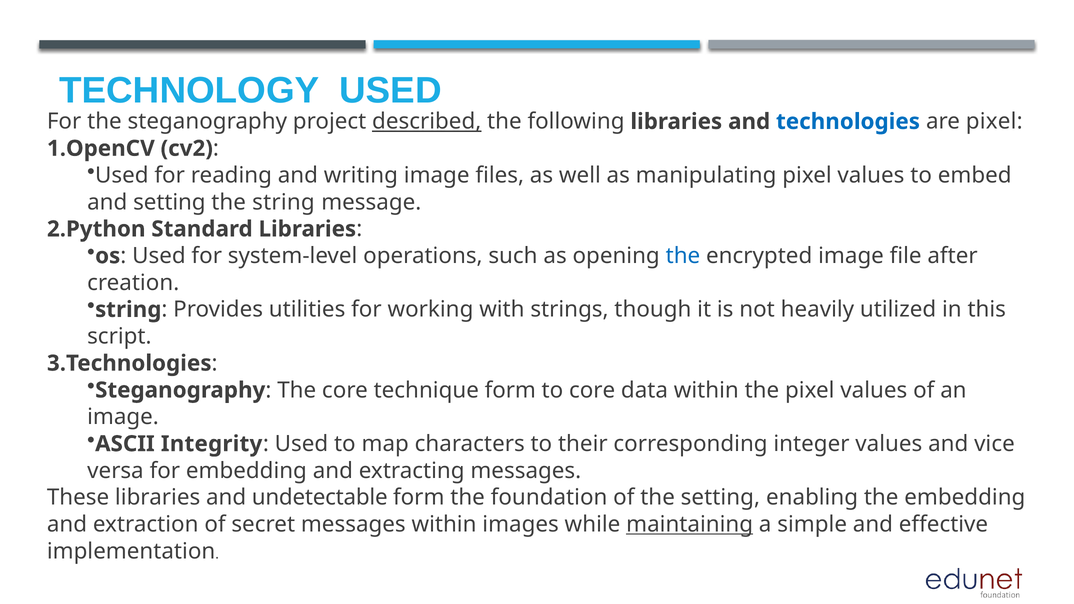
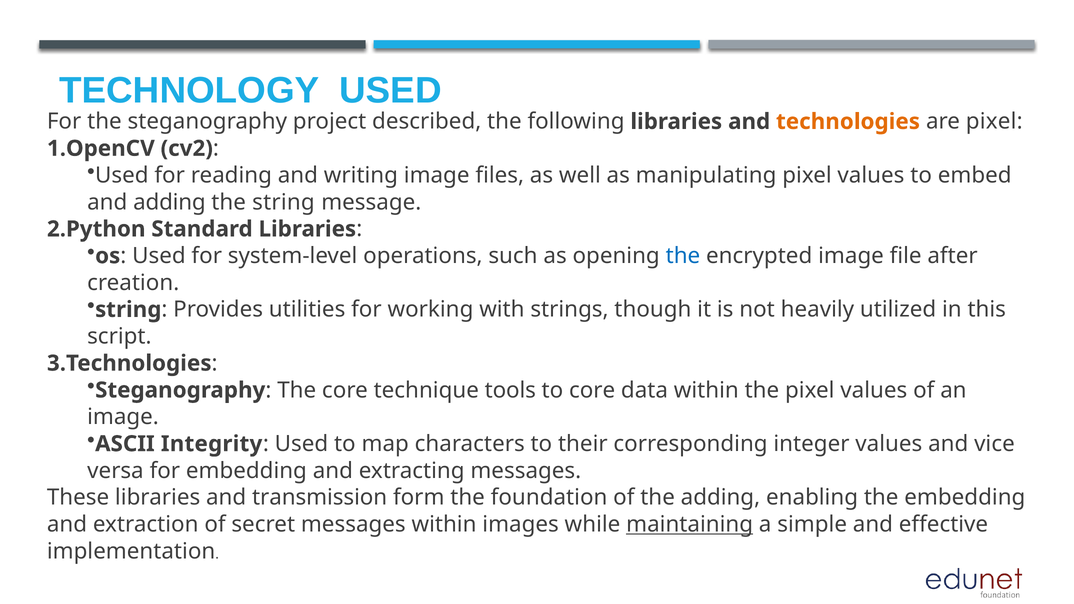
described underline: present -> none (427, 122)
technologies colour: blue -> orange (848, 122)
and setting: setting -> adding (169, 202)
technique form: form -> tools (510, 390)
undetectable: undetectable -> transmission (320, 498)
the setting: setting -> adding (720, 498)
